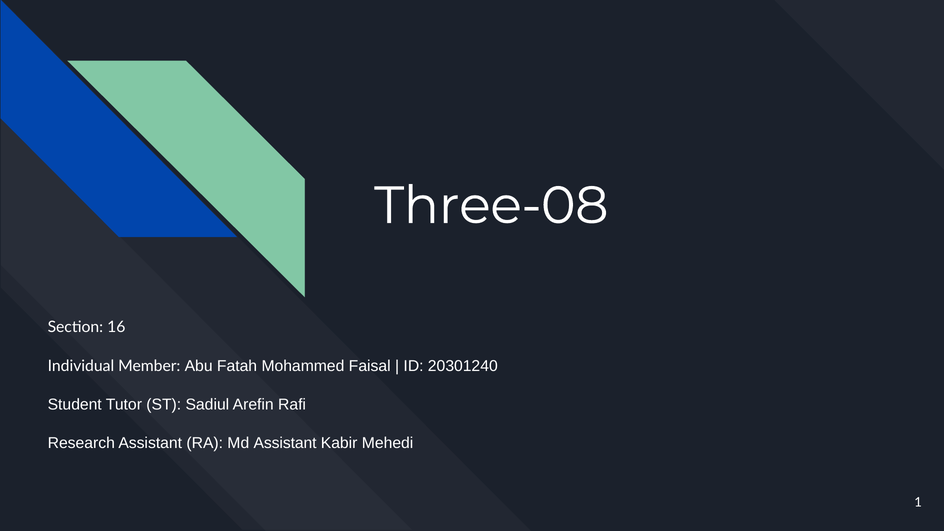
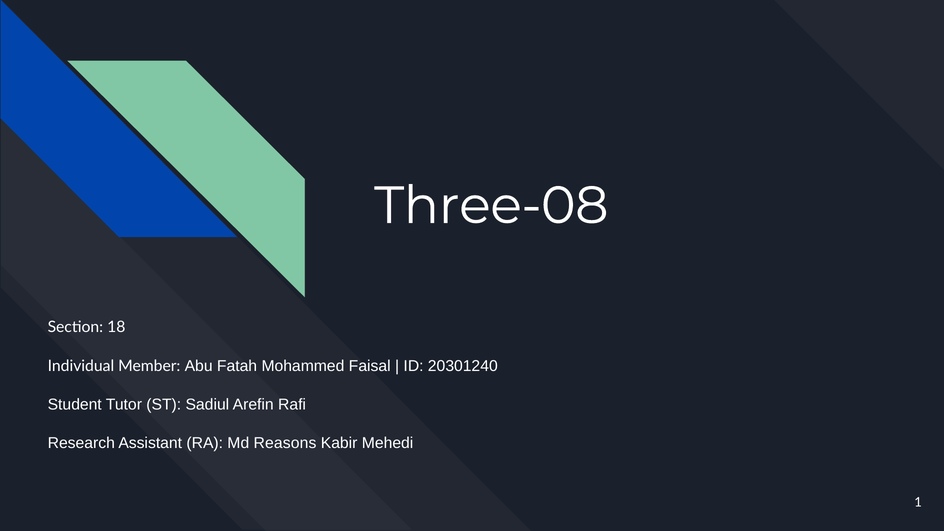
16: 16 -> 18 (116, 327)
Md Assistant: Assistant -> Reasons (285, 443)
